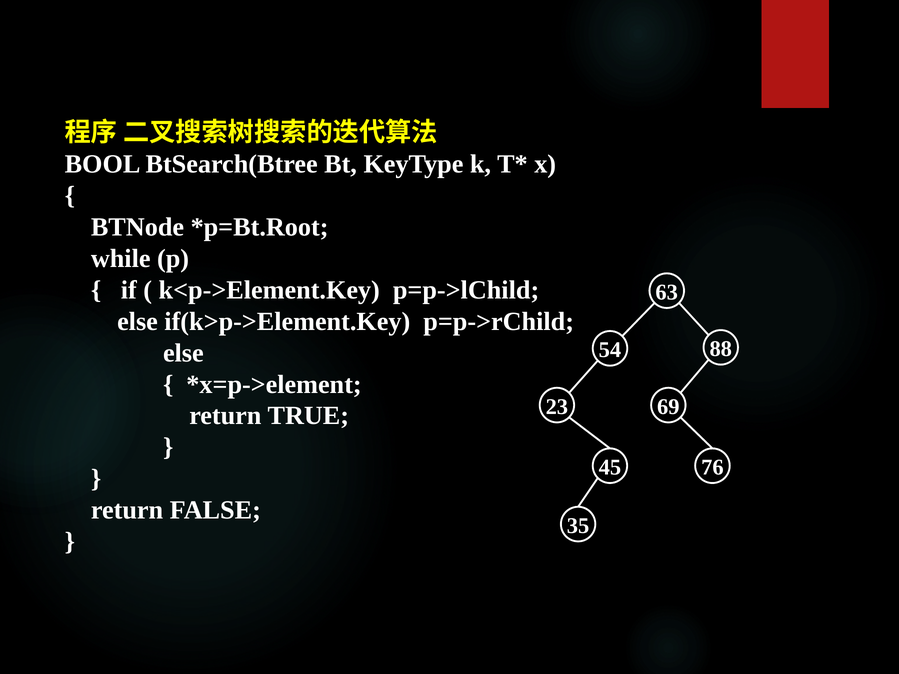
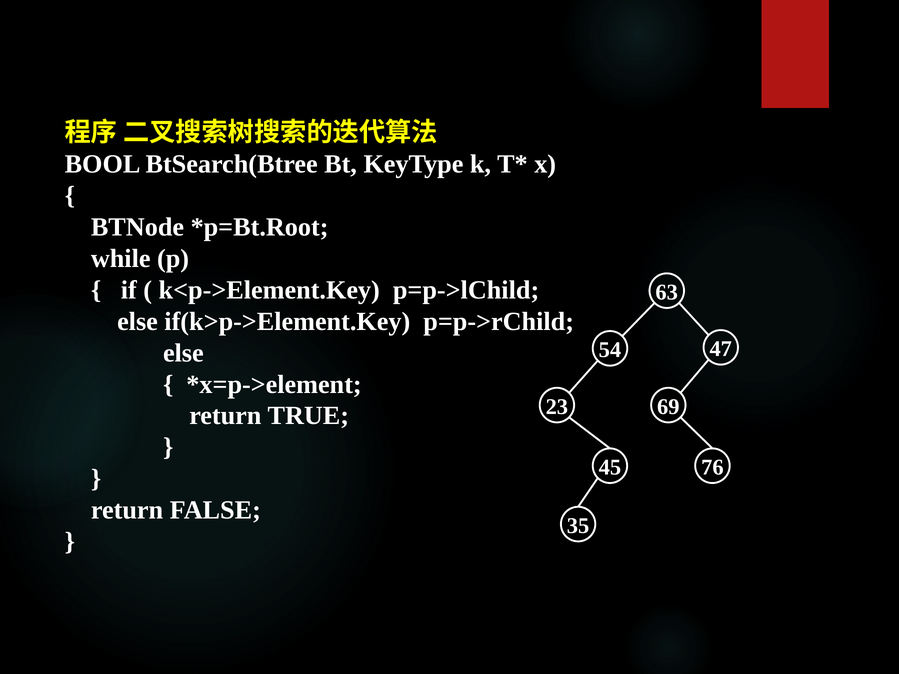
88: 88 -> 47 (721, 349)
